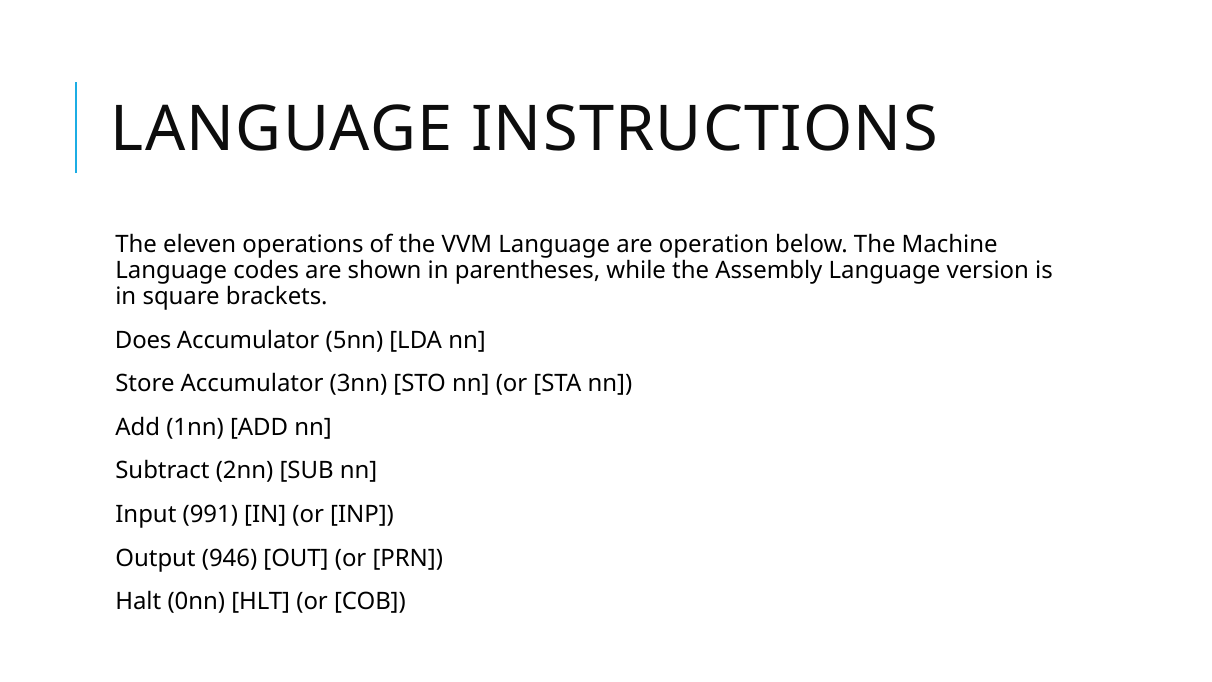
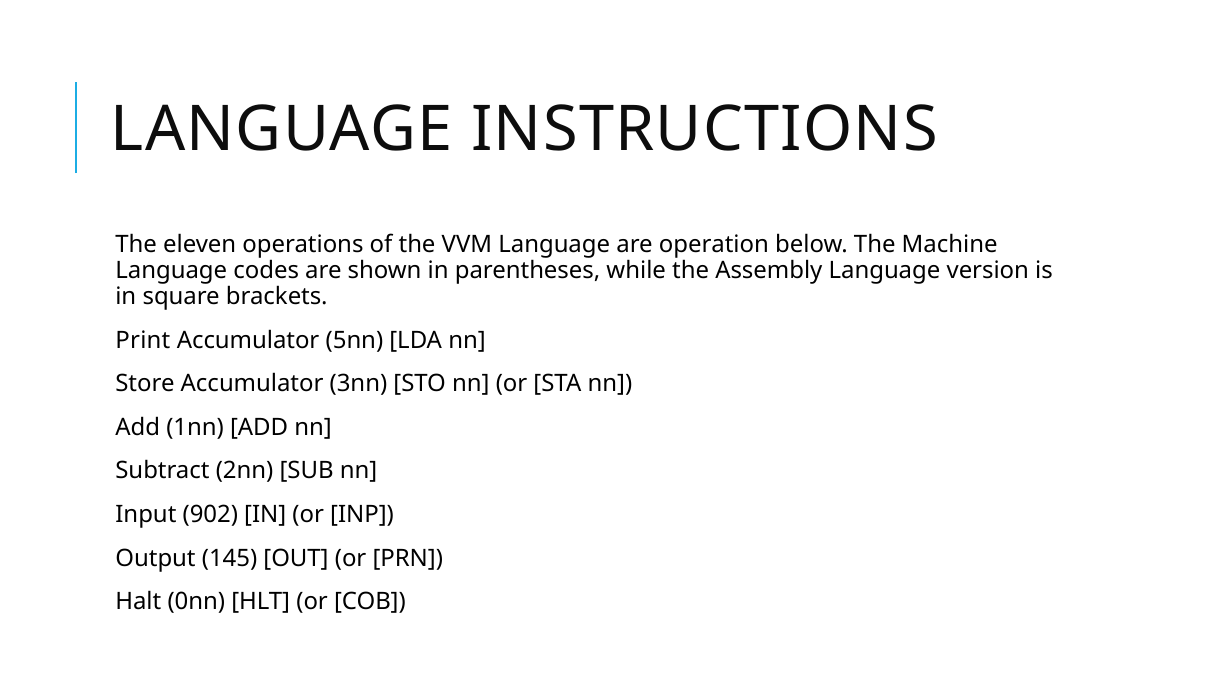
Does: Does -> Print (143, 340)
991: 991 -> 902 (210, 514)
946: 946 -> 145 (230, 558)
